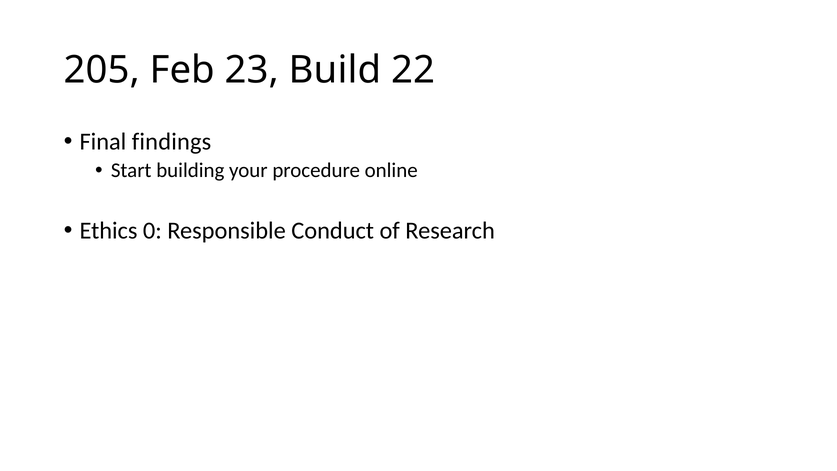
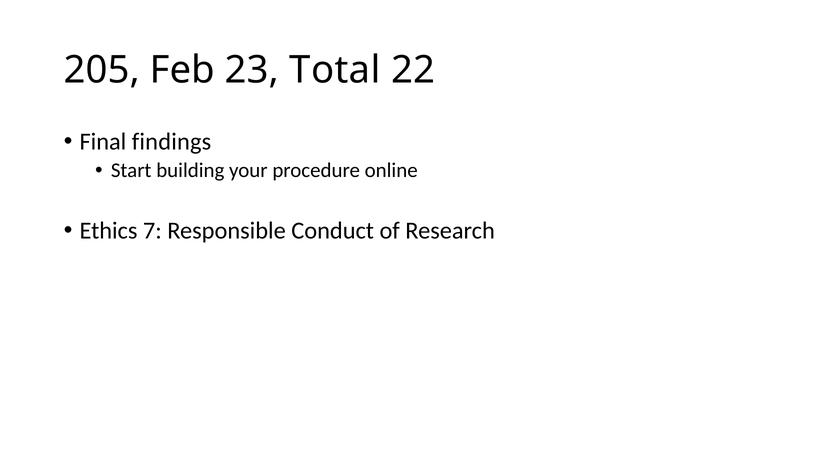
Build: Build -> Total (335, 70)
0: 0 -> 7 (152, 230)
